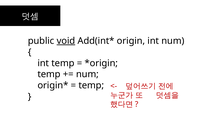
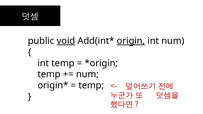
origin underline: none -> present (131, 41)
